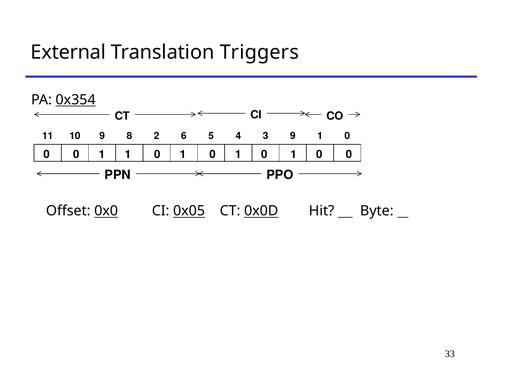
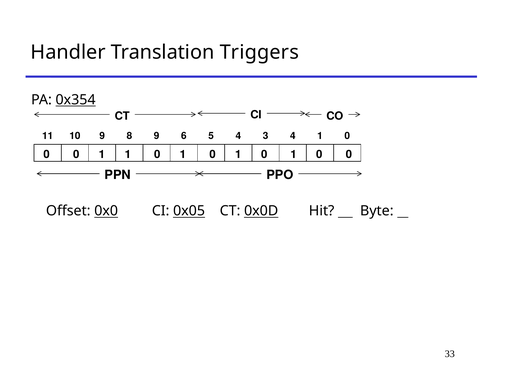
External: External -> Handler (68, 52)
8 2: 2 -> 9 (157, 136)
3 9: 9 -> 4 (293, 136)
